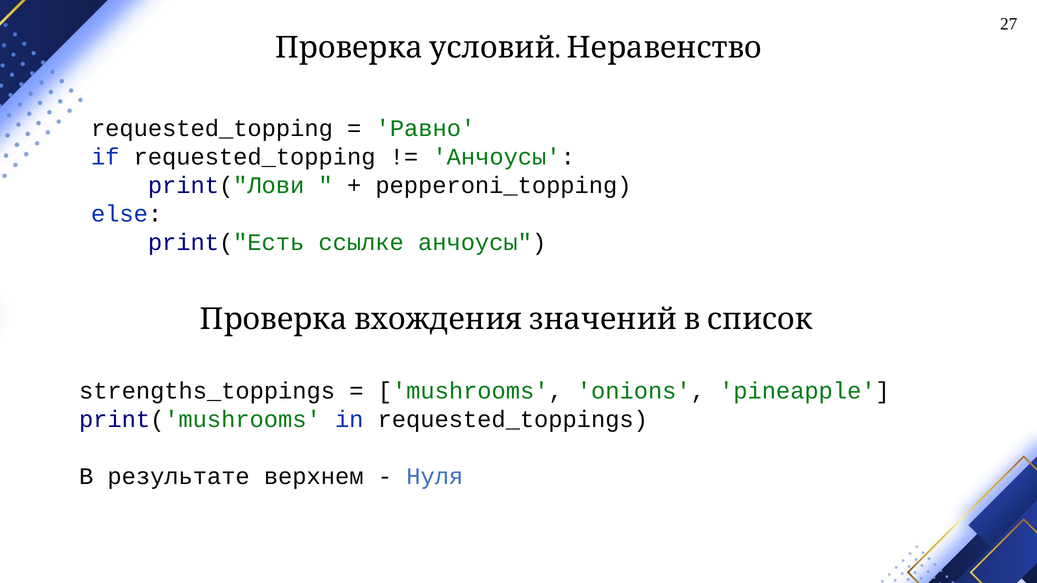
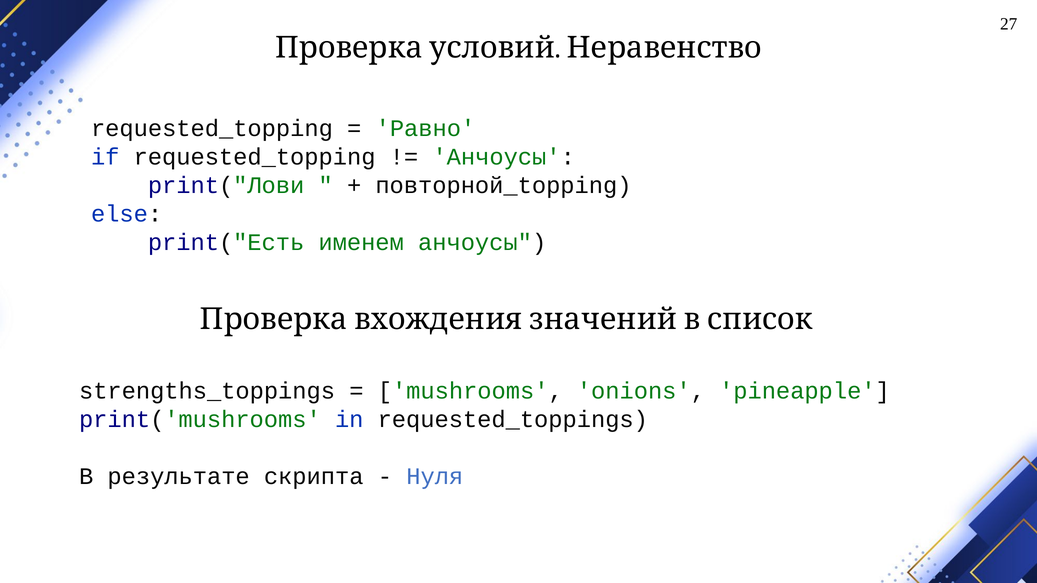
pepperoni_topping: pepperoni_topping -> повторной_topping (503, 185)
ссылке: ссылке -> именем (361, 242)
верхнем: верхнем -> скрипта (314, 477)
